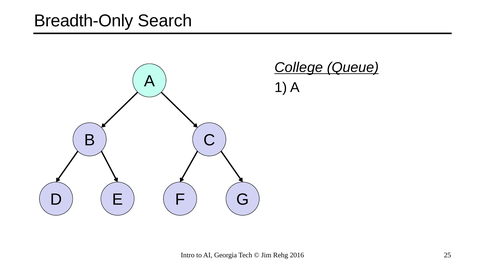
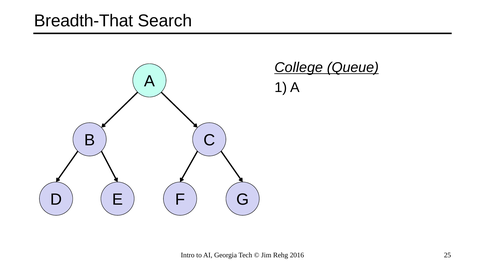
Breadth-Only: Breadth-Only -> Breadth-That (84, 21)
